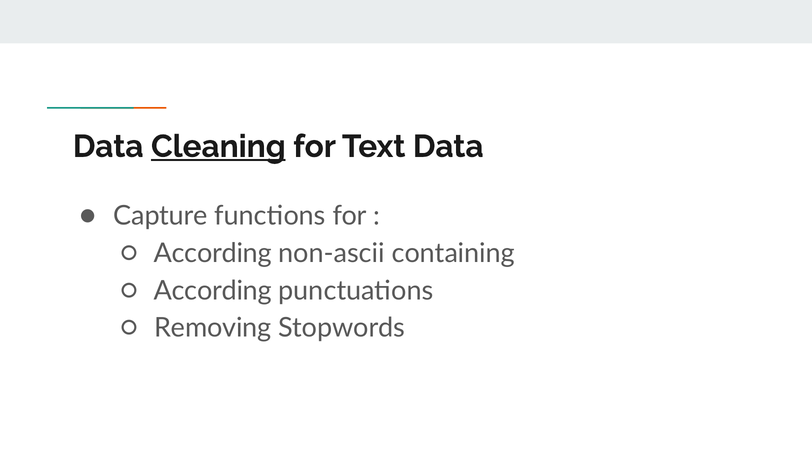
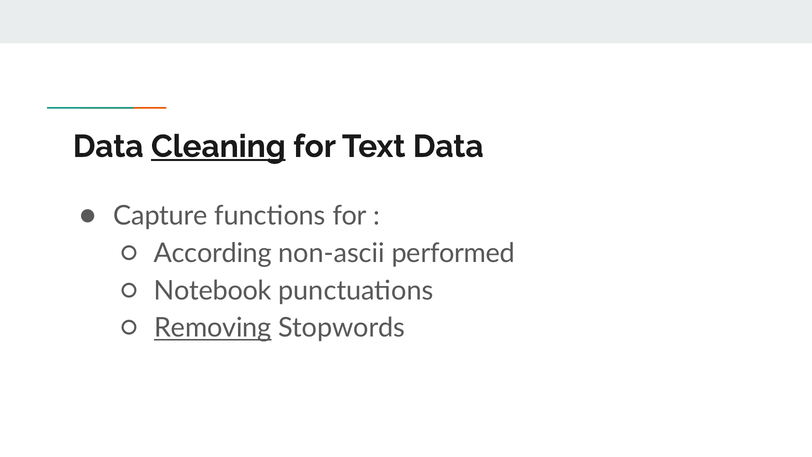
containing: containing -> performed (453, 253)
According: According -> Notebook (213, 290)
Removing underline: none -> present (213, 328)
